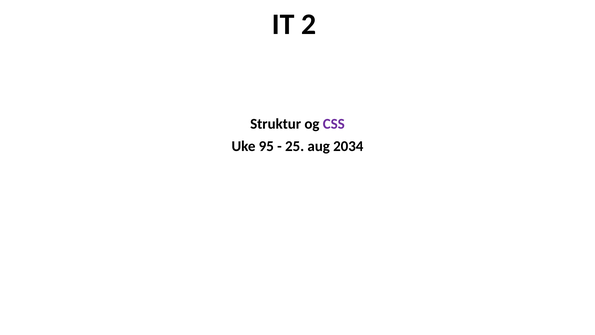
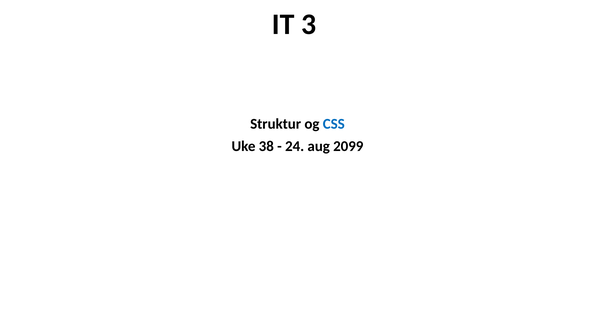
2: 2 -> 3 (309, 24)
CSS colour: purple -> blue (334, 124)
95: 95 -> 38 (266, 146)
25: 25 -> 24 (295, 146)
2034: 2034 -> 2099 (348, 146)
